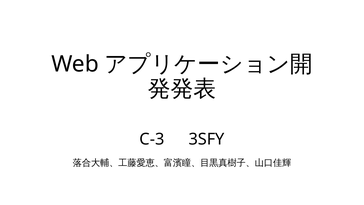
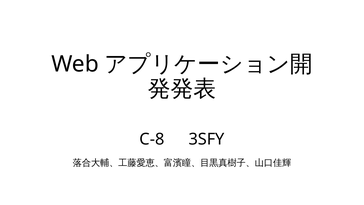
C-3: C-3 -> C-8 (152, 139)
